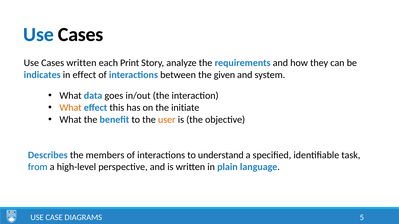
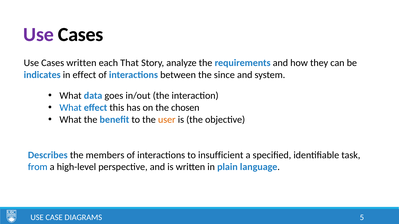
Use colour: blue -> purple (39, 35)
Print: Print -> That (130, 63)
given: given -> since (224, 75)
What colour: orange -> blue (71, 108)
initiate: initiate -> chosen (185, 108)
understand: understand -> insufficient (221, 155)
